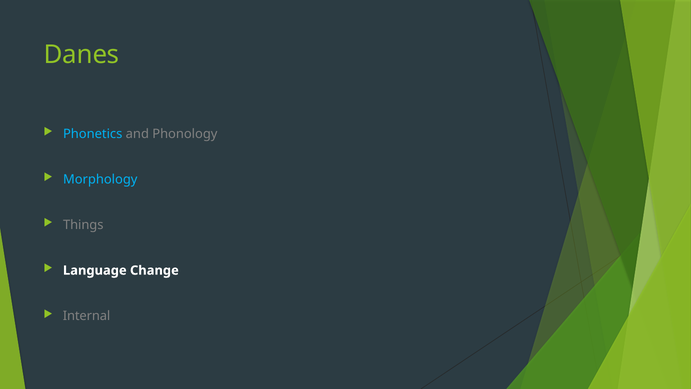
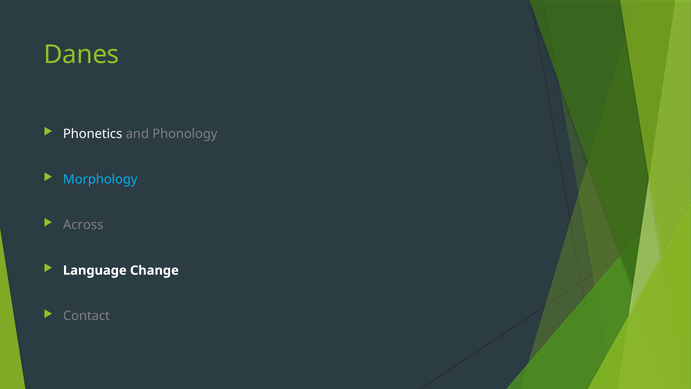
Phonetics colour: light blue -> white (93, 134)
Things: Things -> Across (83, 225)
Internal: Internal -> Contact (86, 316)
